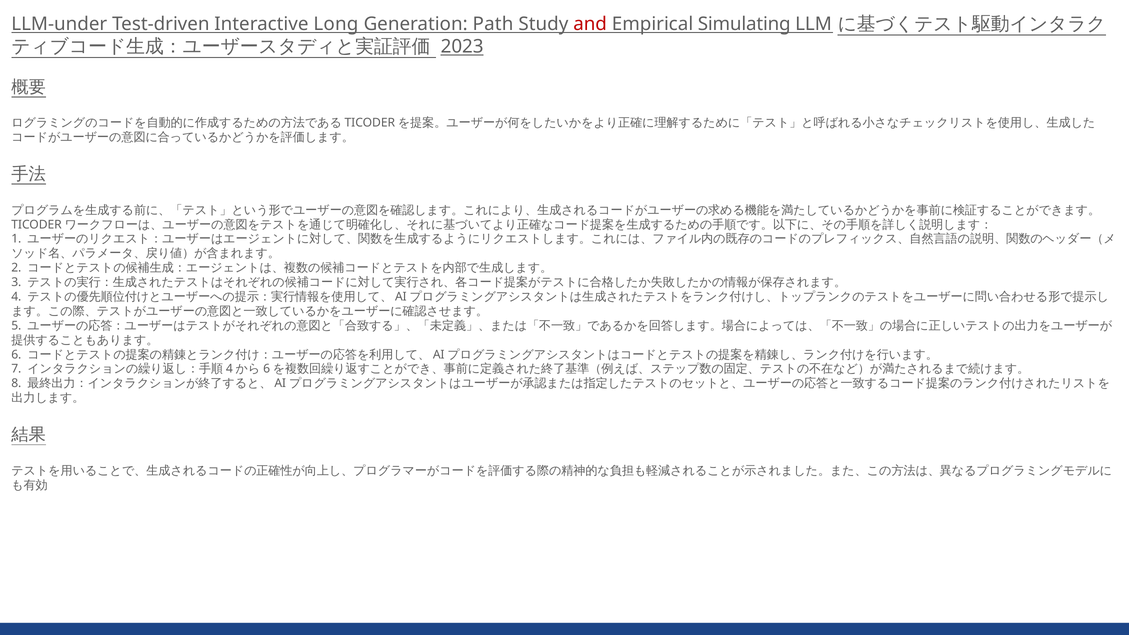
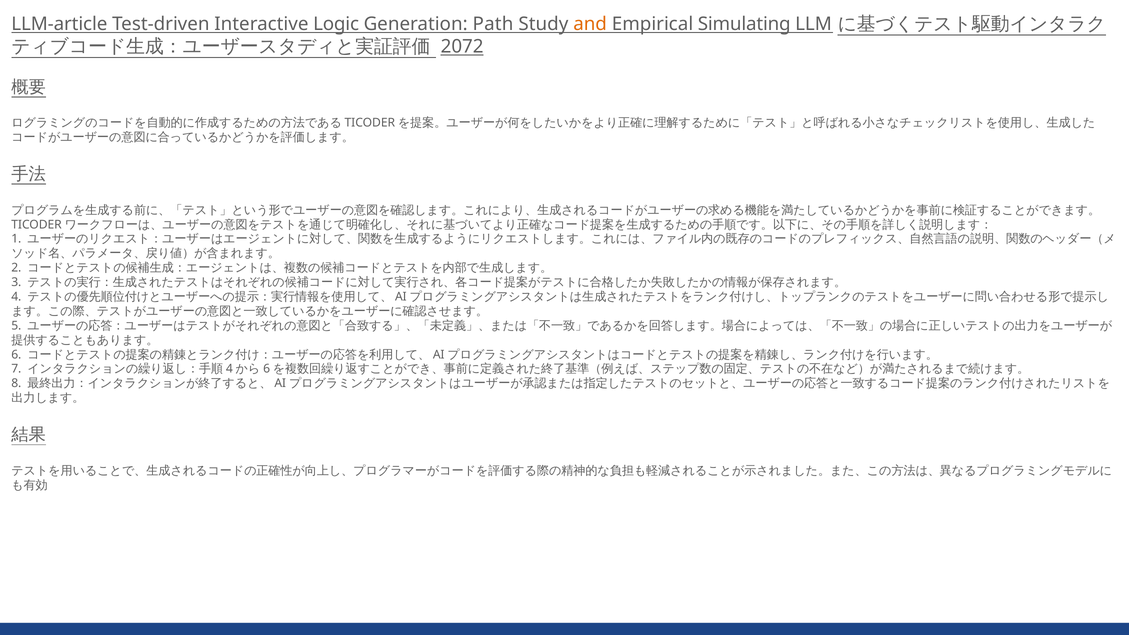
LLM-under: LLM-under -> LLM-article (59, 24)
Long: Long -> Logic (336, 24)
and colour: red -> orange (590, 24)
2023: 2023 -> 2072 (462, 46)
